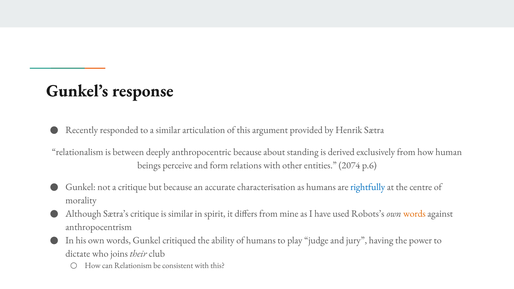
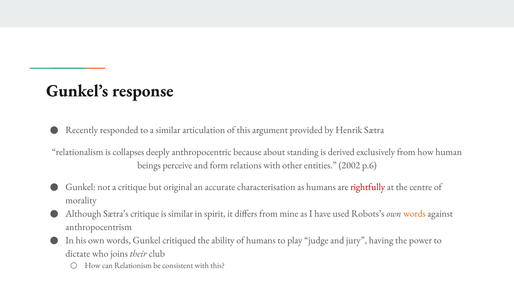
between: between -> collapses (128, 152)
2074: 2074 -> 2002 (349, 165)
but because: because -> original (178, 187)
rightfully colour: blue -> red (368, 187)
